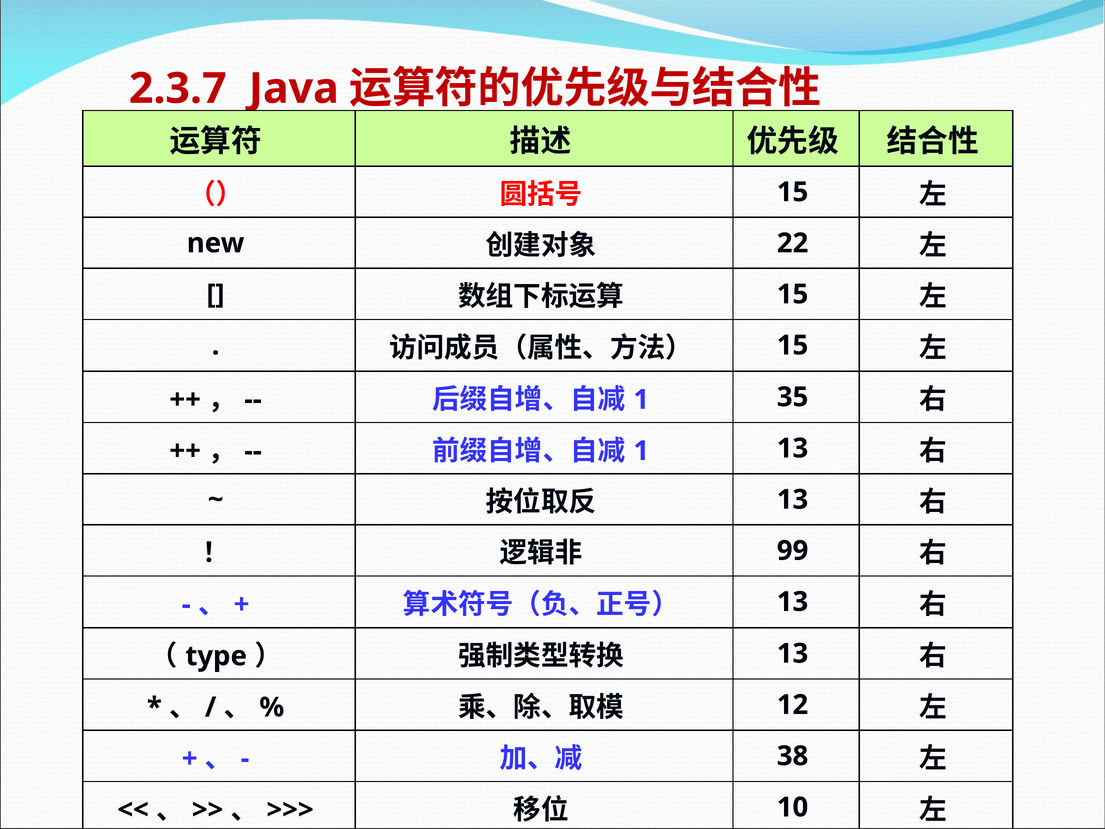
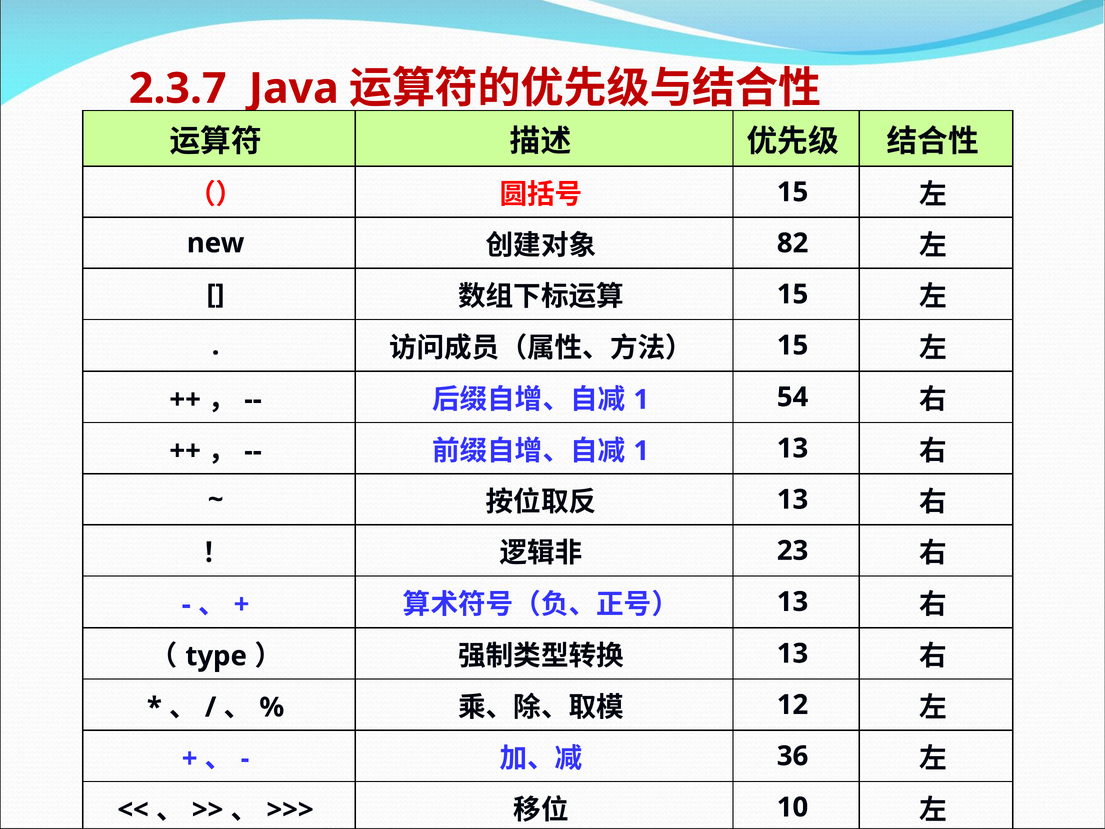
22: 22 -> 82 (793, 243)
35: 35 -> 54 (793, 397)
99: 99 -> 23 (793, 551)
38: 38 -> 36 (793, 756)
